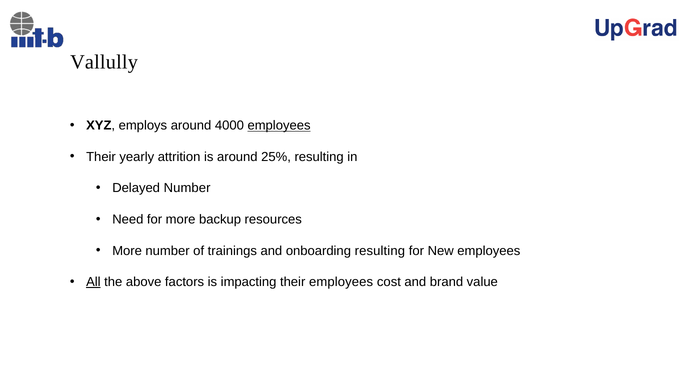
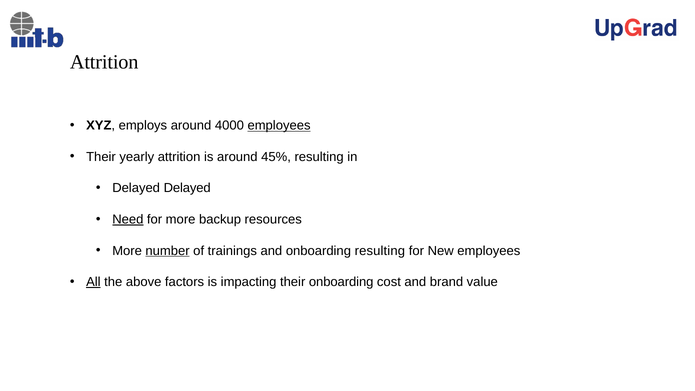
Vallully: Vallully -> Attrition (104, 62)
25%: 25% -> 45% (276, 157)
Delayed Number: Number -> Delayed (187, 188)
Need underline: none -> present (128, 219)
number underline: none -> present (168, 251)
their employees: employees -> onboarding (341, 282)
